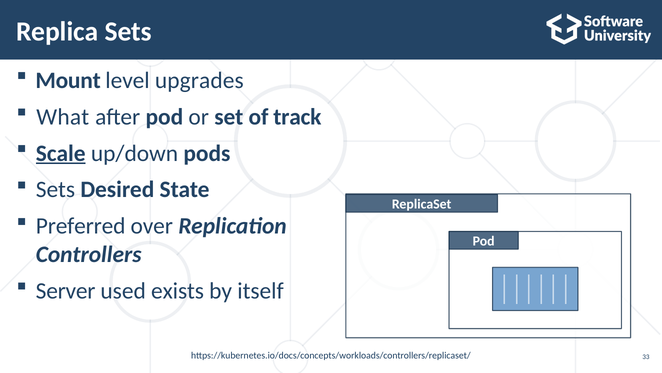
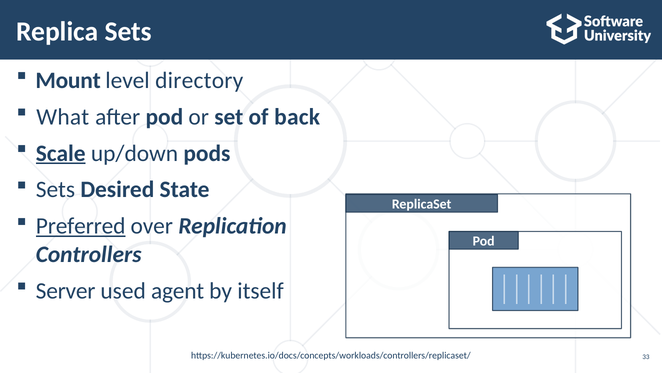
upgrades: upgrades -> directory (199, 80)
track: track -> back (297, 117)
Preferred underline: none -> present (81, 226)
exists: exists -> agent (178, 290)
